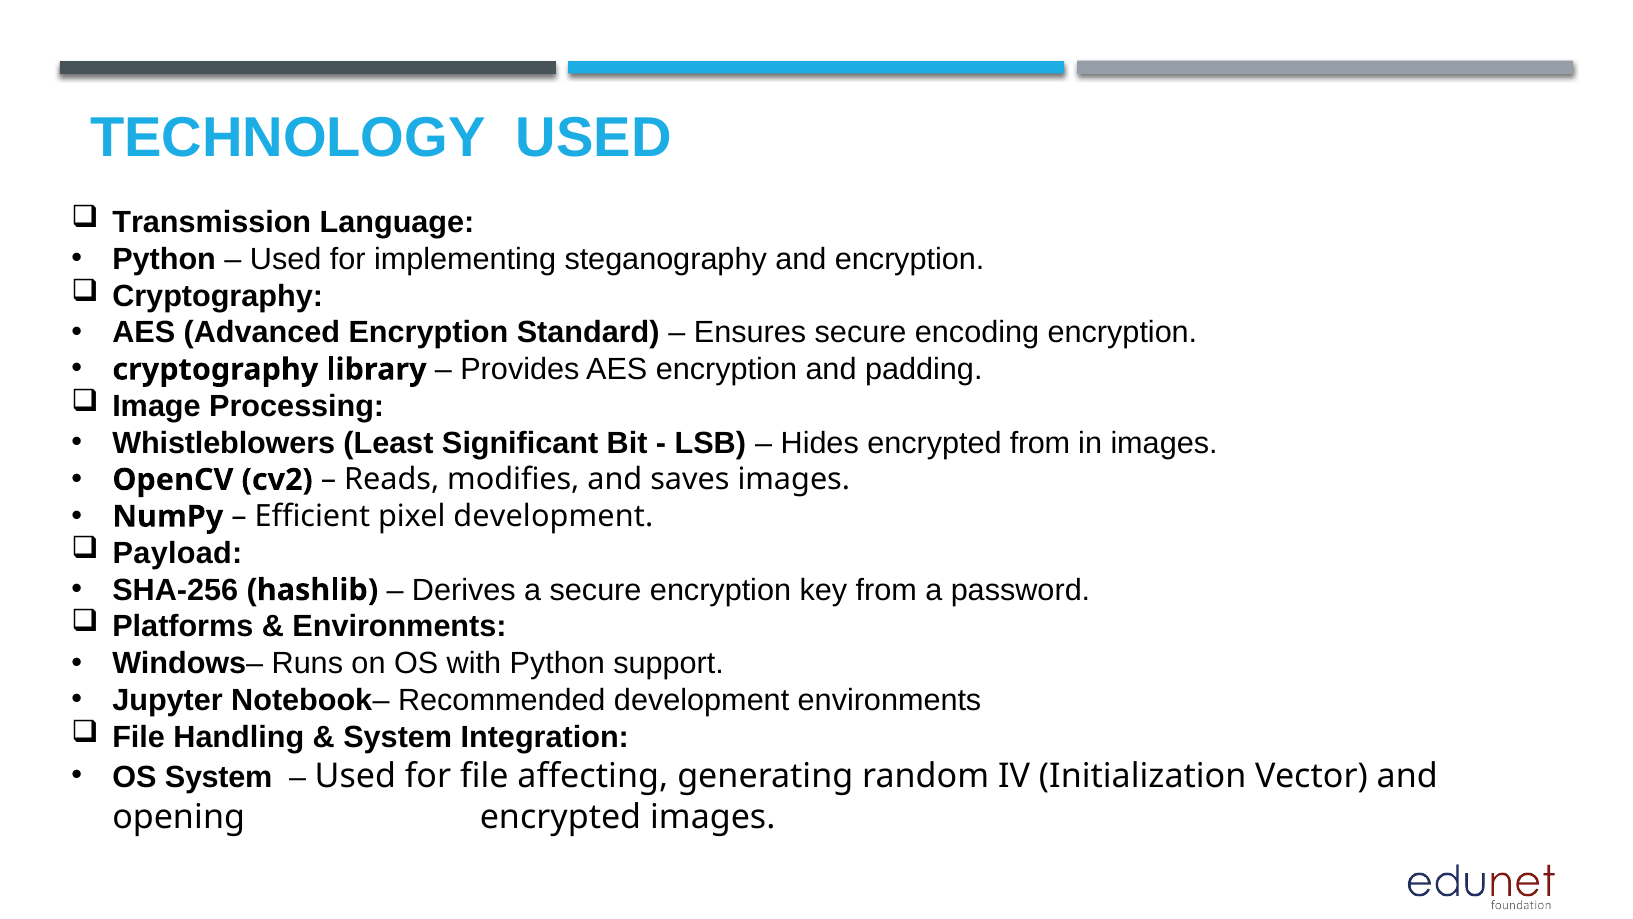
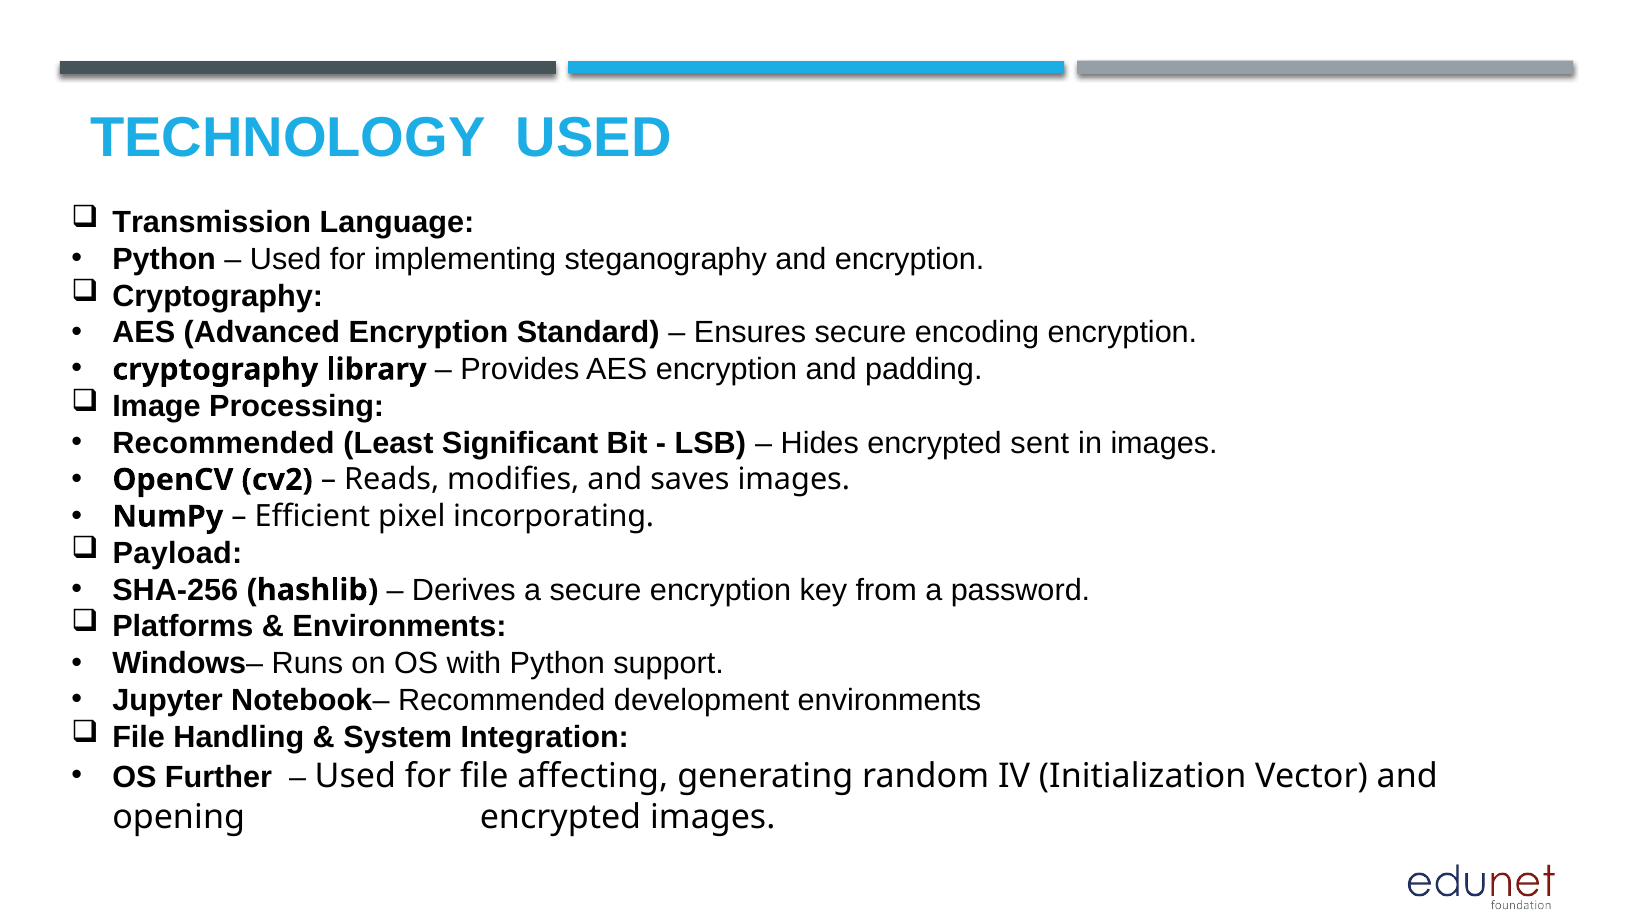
Whistleblowers: Whistleblowers -> Recommended (223, 443)
encrypted from: from -> sent (1040, 443)
pixel development: development -> incorporating (554, 516)
OS System: System -> Further (218, 777)
